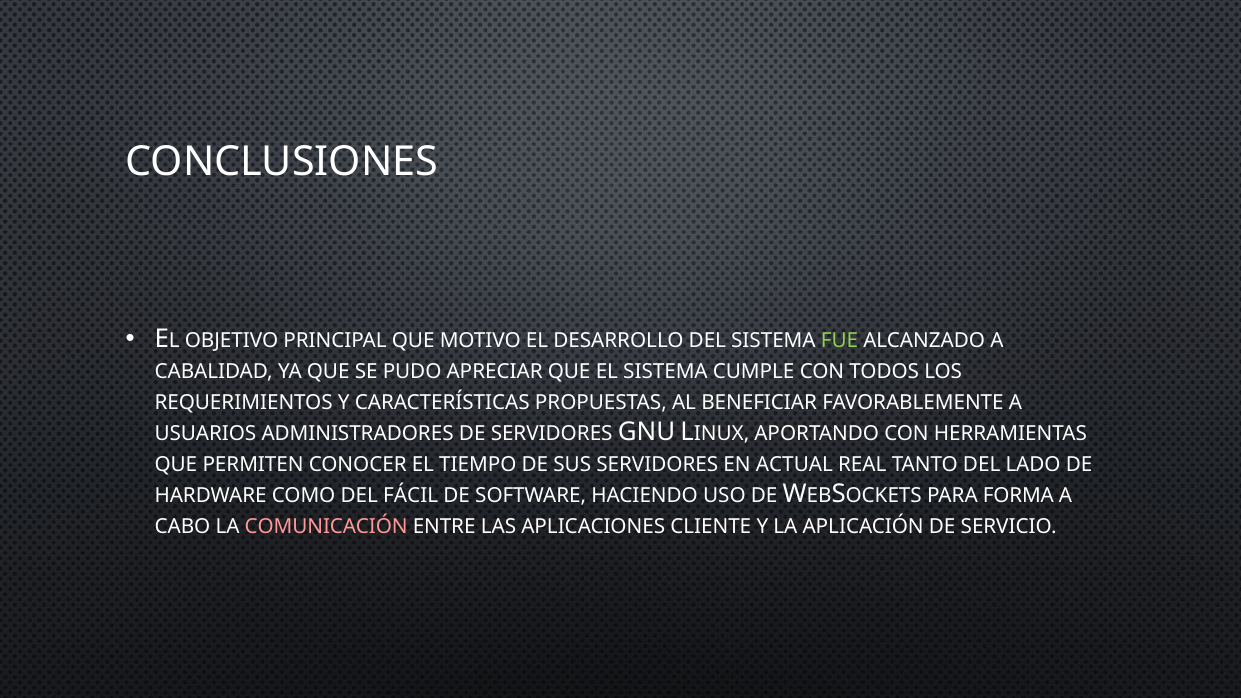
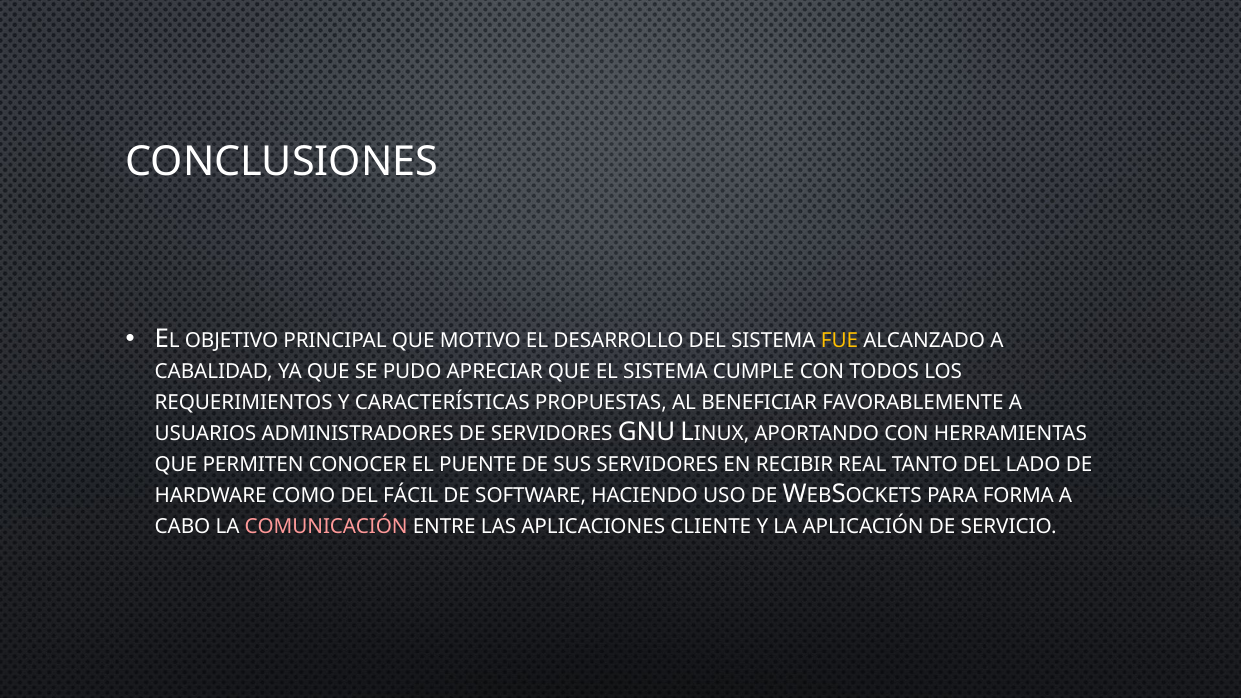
FUE colour: light green -> yellow (840, 341)
TIEMPO: TIEMPO -> PUENTE (478, 465)
ACTUAL: ACTUAL -> RECIBIR (795, 465)
